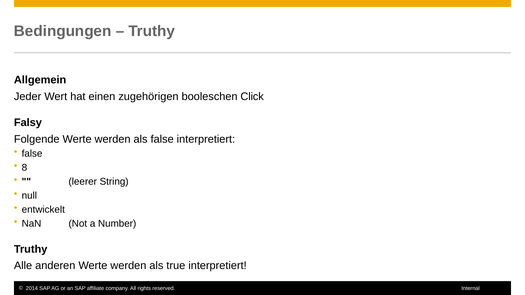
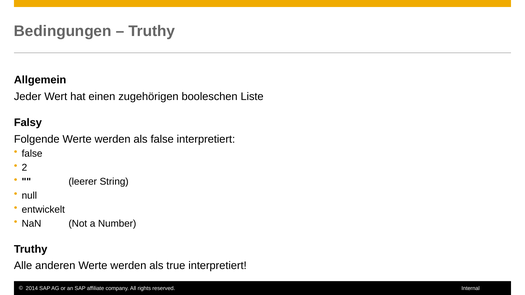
Click: Click -> Liste (252, 97)
8: 8 -> 2 (24, 168)
